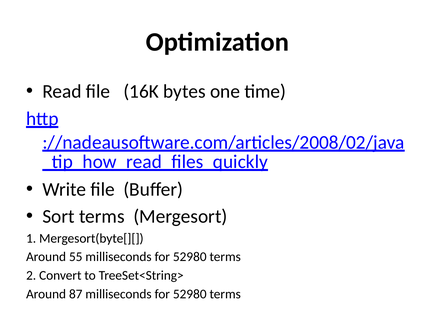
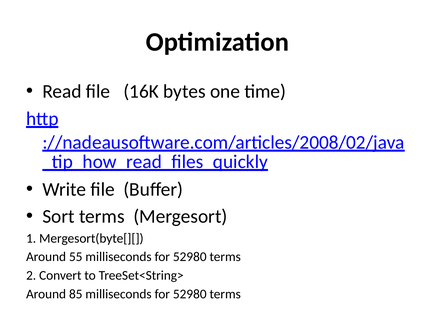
87: 87 -> 85 (76, 293)
